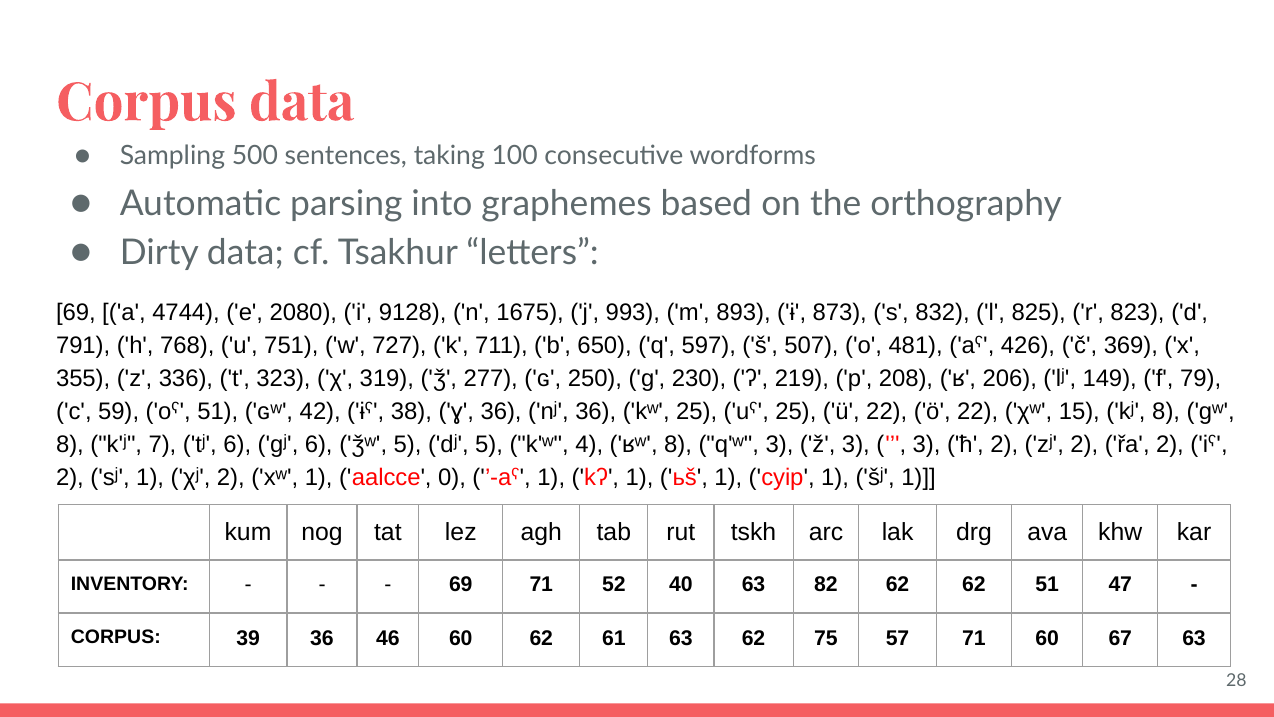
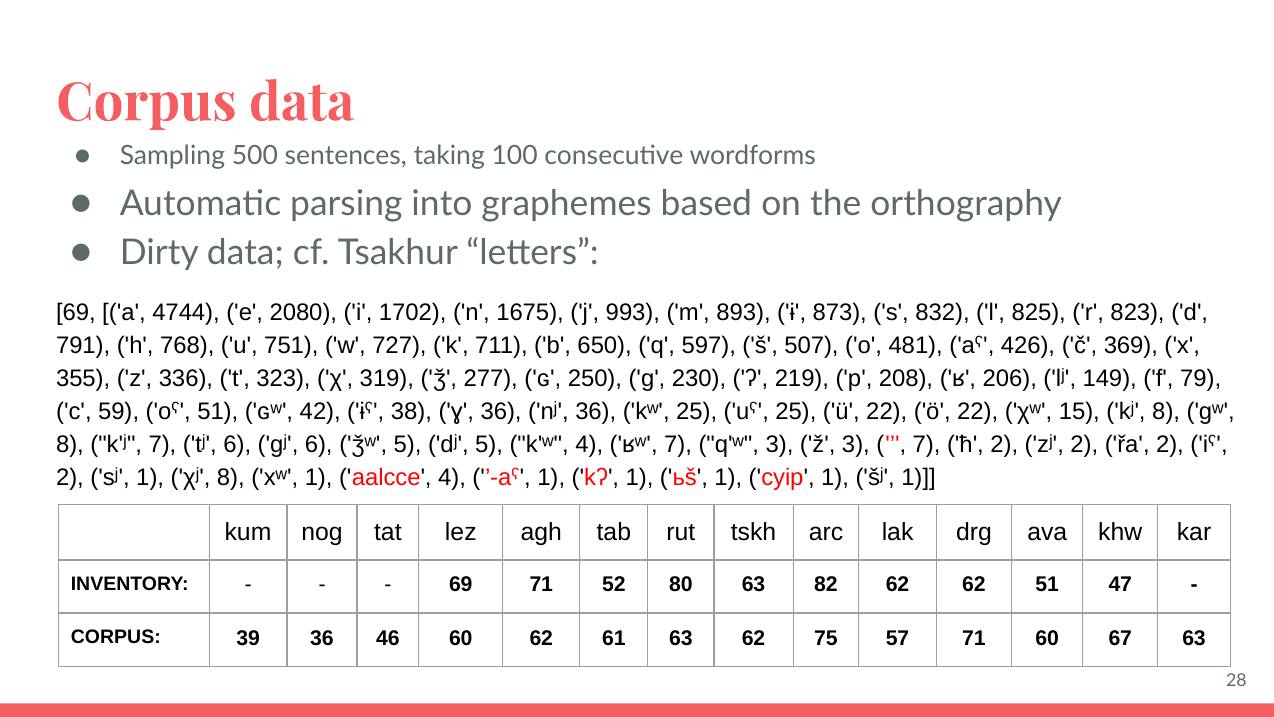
9128: 9128 -> 1702 (413, 312)
ʁʷ 8: 8 -> 7 (678, 444)
3: 3 -> 7 (927, 444)
χʲ 2: 2 -> 8 (231, 477)
aalcce 0: 0 -> 4 (452, 477)
40: 40 -> 80 (681, 585)
